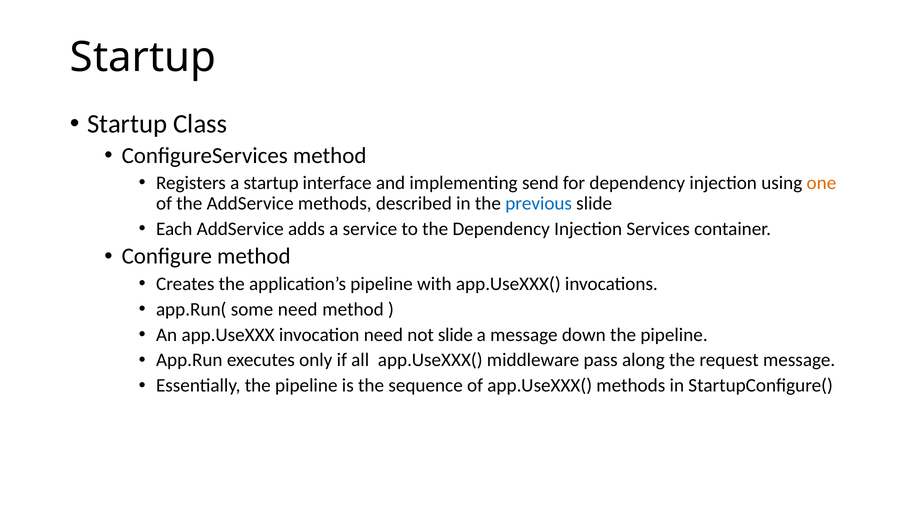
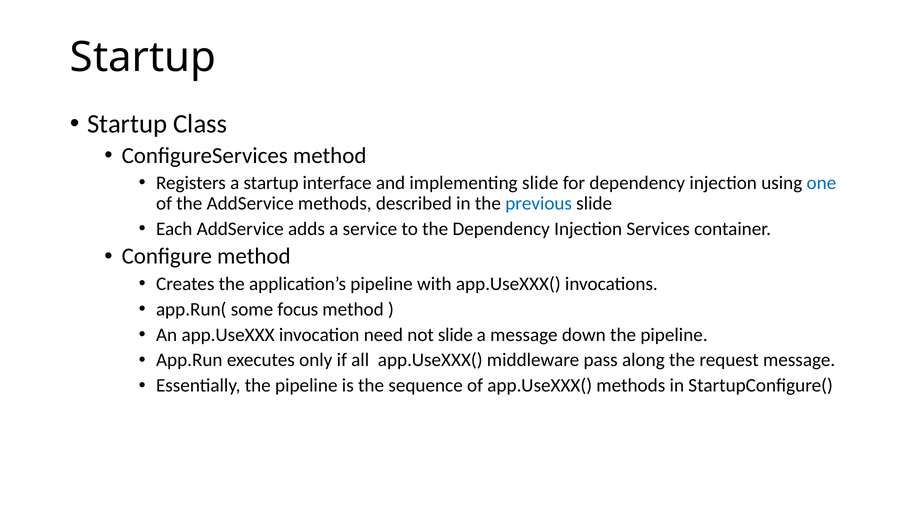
implementing send: send -> slide (540, 183)
one colour: orange -> blue (821, 183)
some need: need -> focus (298, 310)
